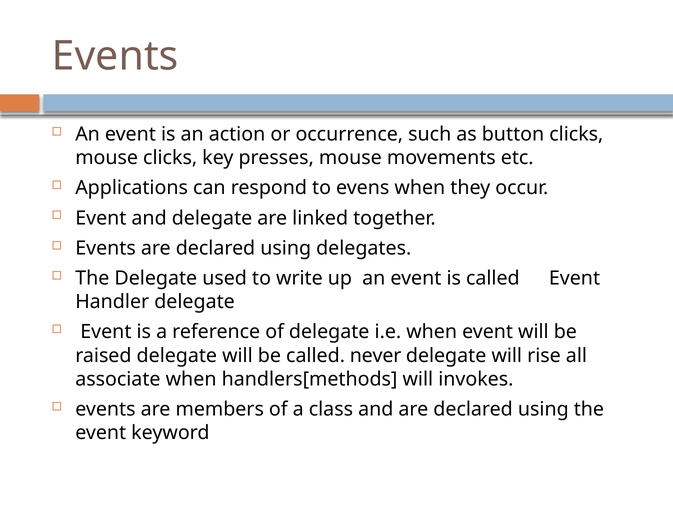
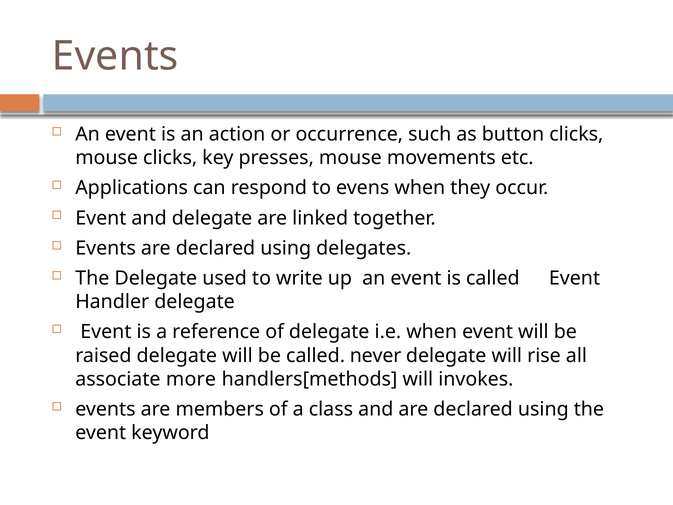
associate when: when -> more (191, 379)
